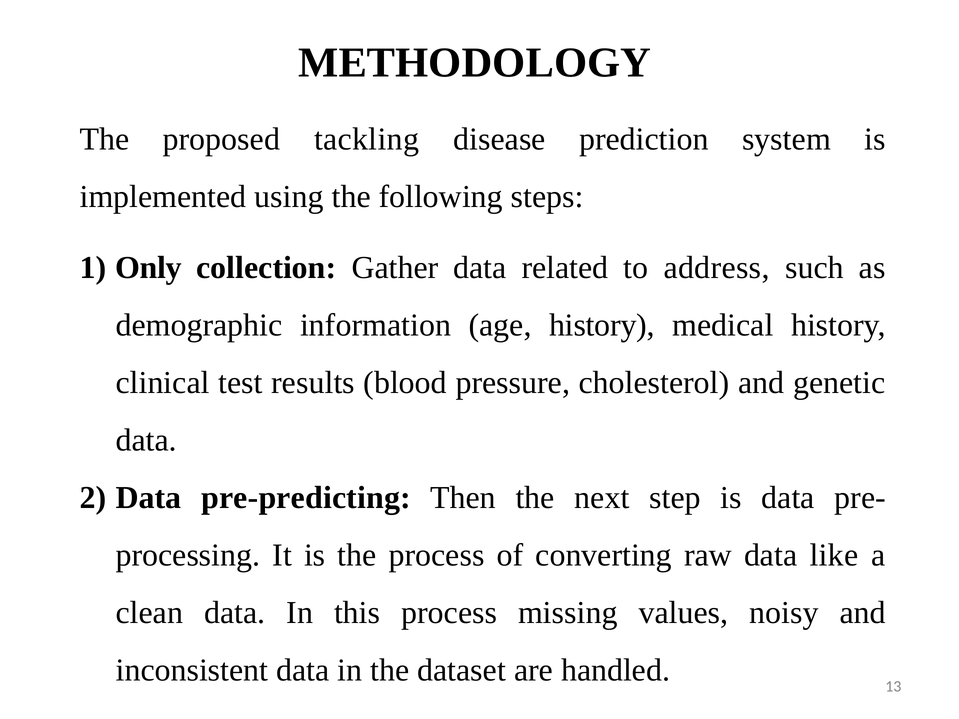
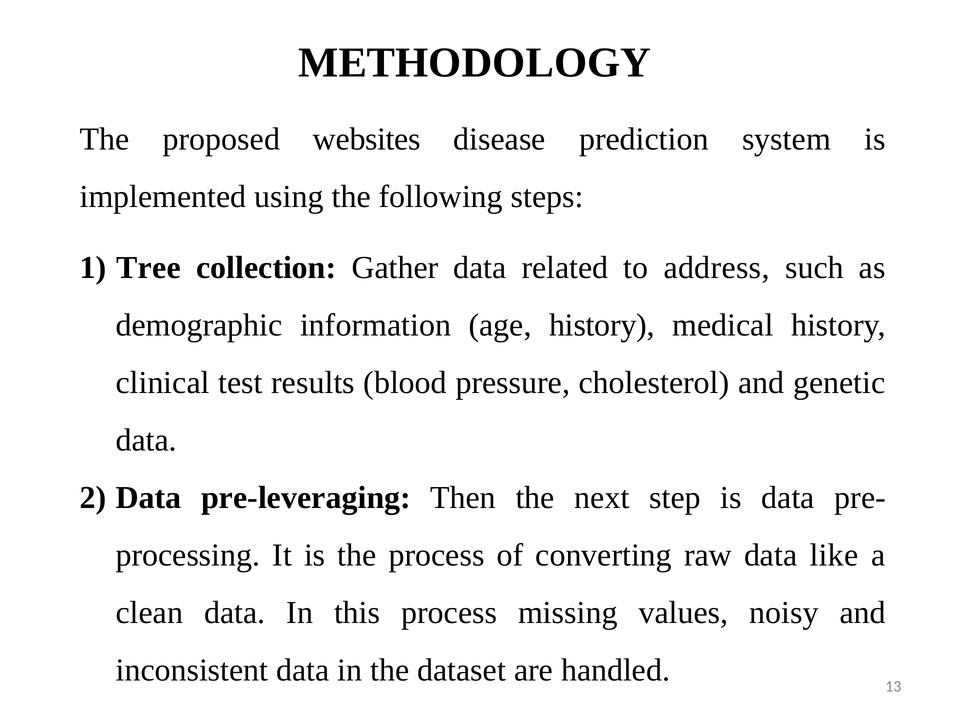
tackling: tackling -> websites (367, 139)
Only: Only -> Tree (148, 268)
pre-predicting: pre-predicting -> pre-leveraging (306, 498)
